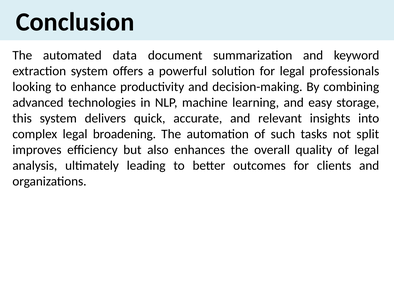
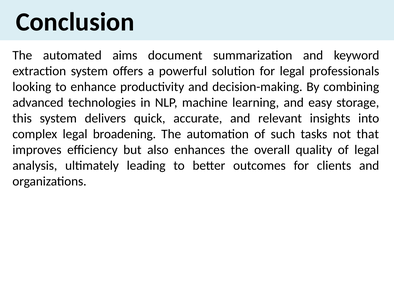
data: data -> aims (125, 55)
split: split -> that (368, 134)
